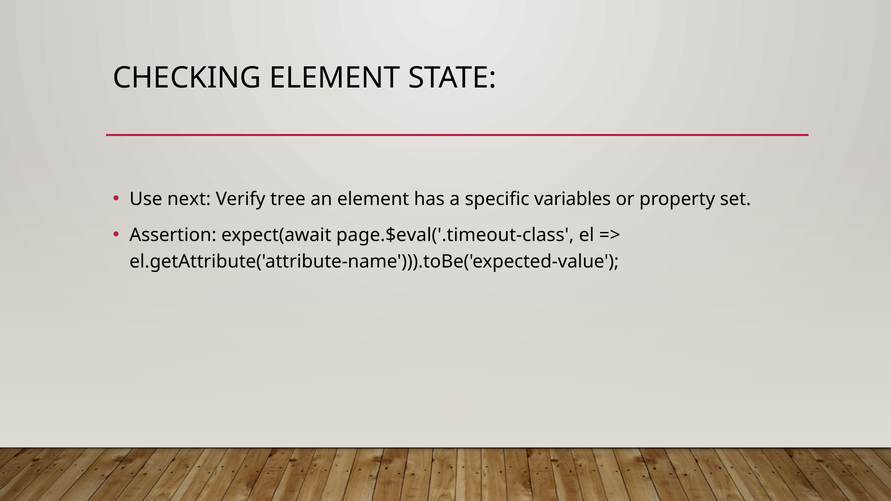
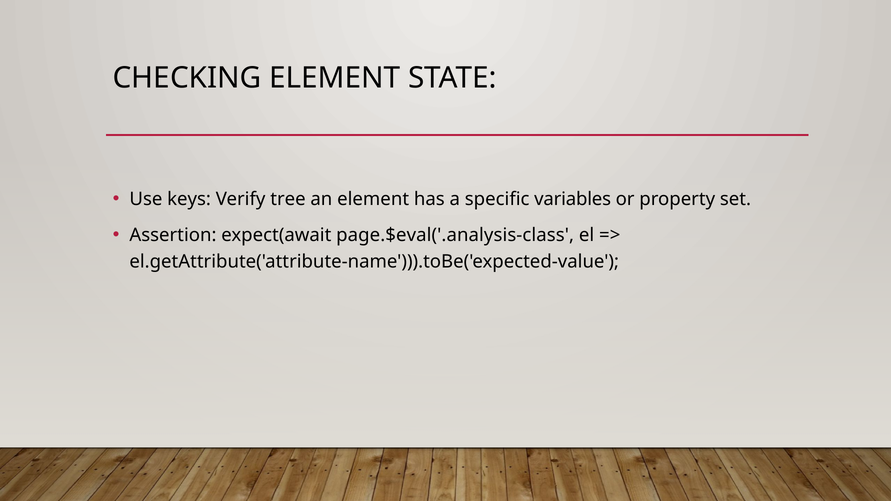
next: next -> keys (189, 199)
page.$eval('.timeout-class: page.$eval('.timeout-class -> page.$eval('.analysis-class (455, 235)
